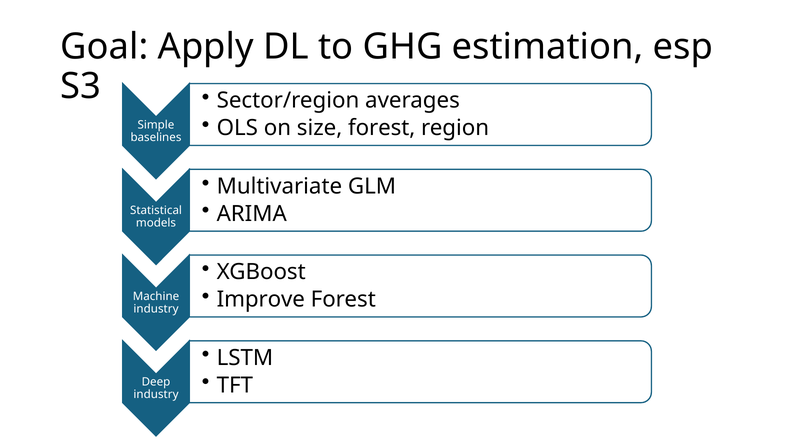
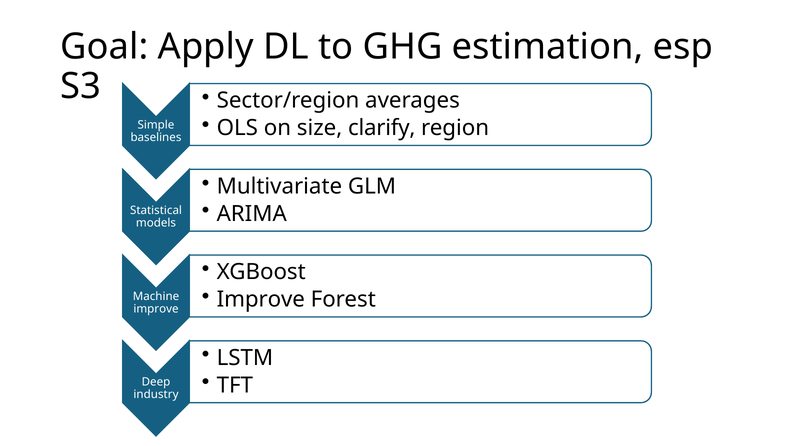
size forest: forest -> clarify (382, 128)
industry: industry -> improve (156, 309)
